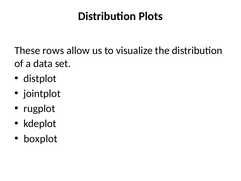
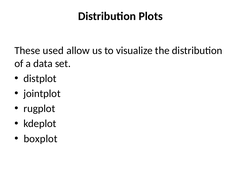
rows: rows -> used (53, 51)
